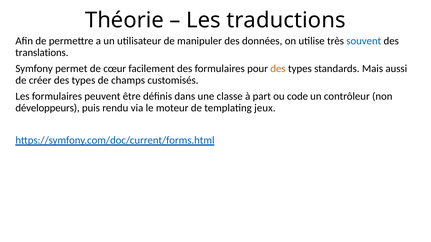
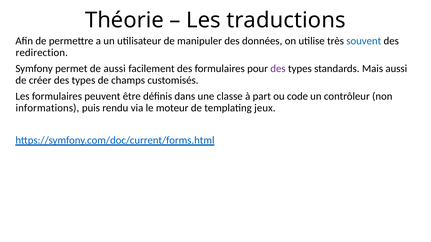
translations: translations -> redirection (42, 53)
de cœur: cœur -> aussi (115, 69)
des colour: orange -> purple (278, 69)
développeurs: développeurs -> informations (47, 108)
